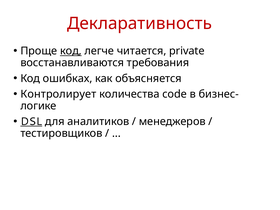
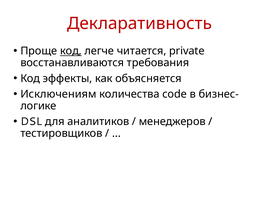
ошибках: ошибках -> эффекты (68, 78)
Контролирует: Контролирует -> Исключениям (58, 94)
DSL underline: present -> none (31, 121)
